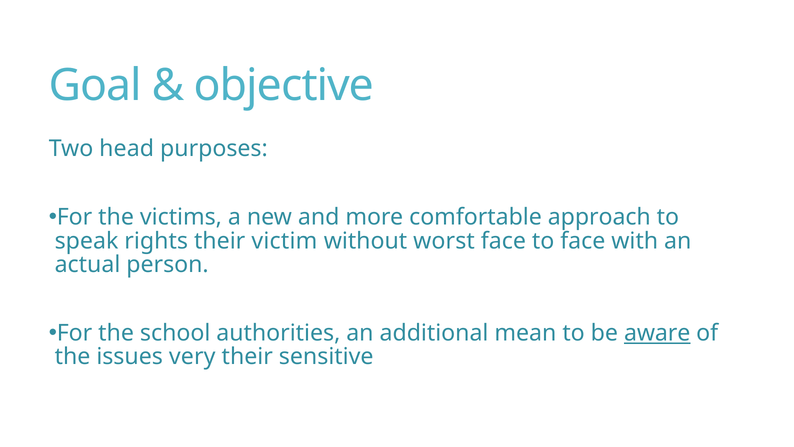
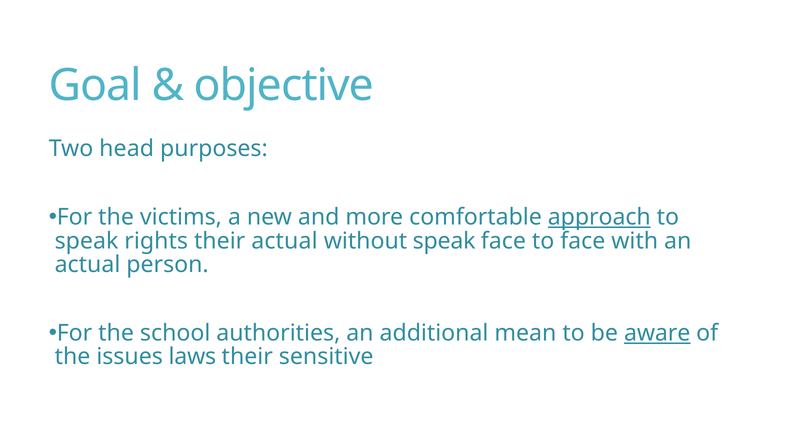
approach underline: none -> present (599, 217)
their victim: victim -> actual (284, 241)
without worst: worst -> speak (444, 241)
very: very -> laws (192, 357)
